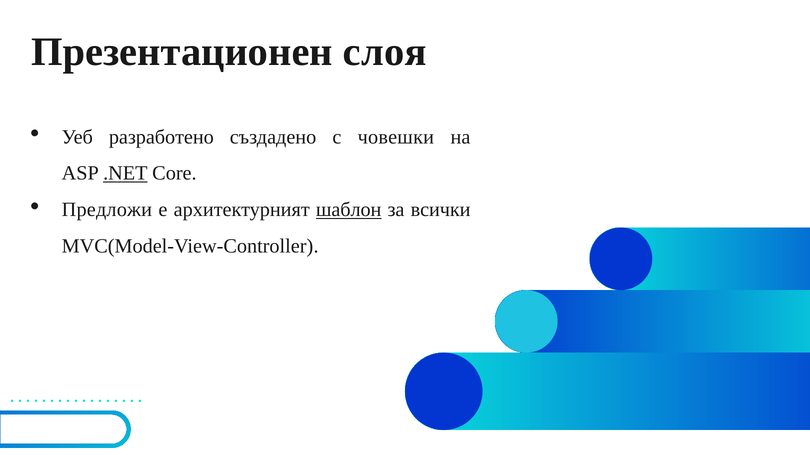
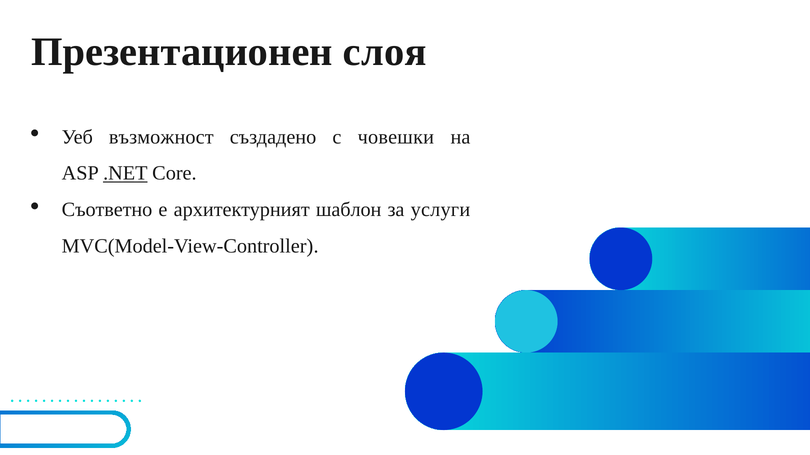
разработено: разработено -> възможност (161, 137)
Предложи: Предложи -> Съответно (107, 210)
шаблон underline: present -> none (349, 210)
всички: всички -> услуги (440, 210)
